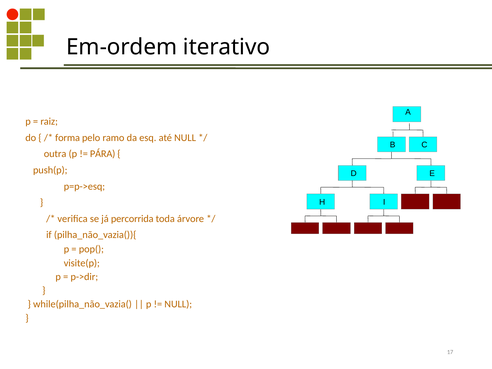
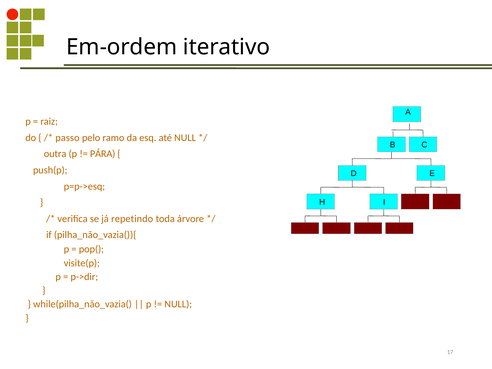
forma: forma -> passo (67, 138)
percorrida: percorrida -> repetindo (132, 219)
